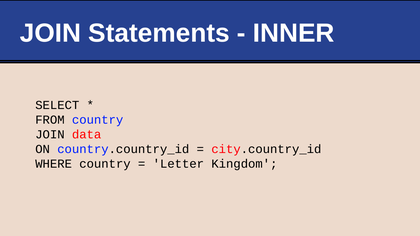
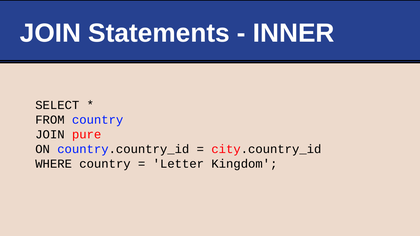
data: data -> pure (87, 135)
